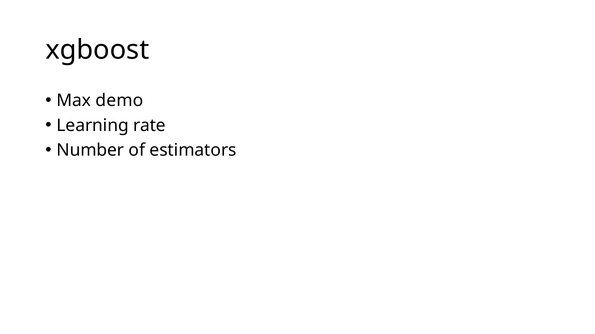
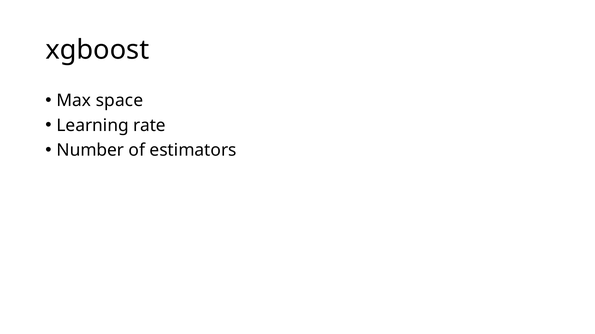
demo: demo -> space (119, 101)
